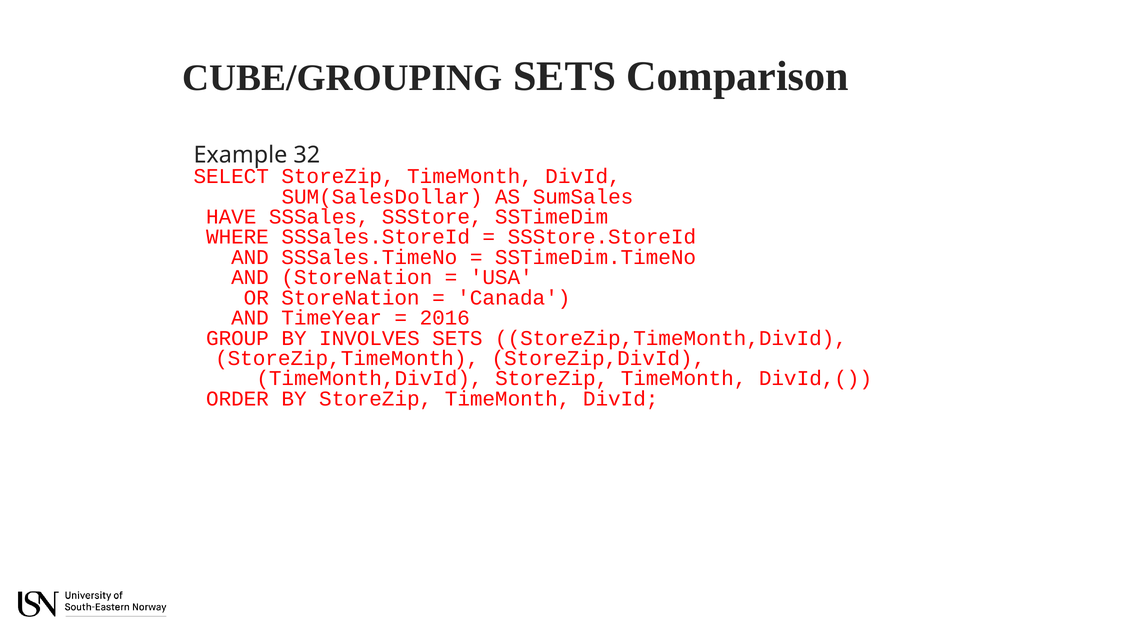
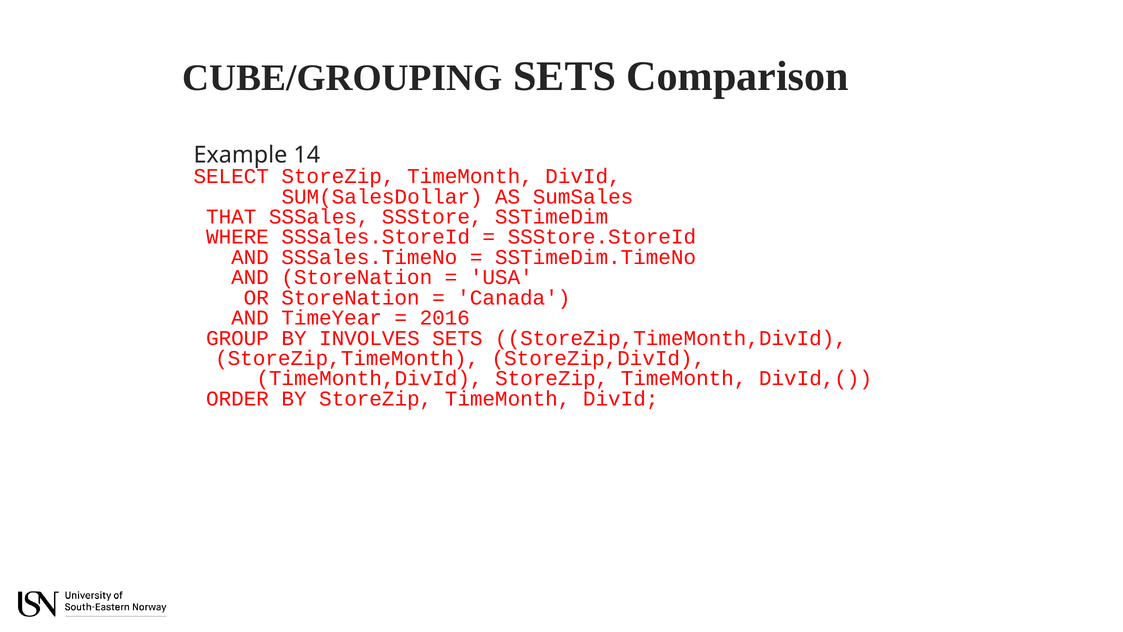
32: 32 -> 14 (307, 155)
HAVE: HAVE -> THAT (231, 217)
